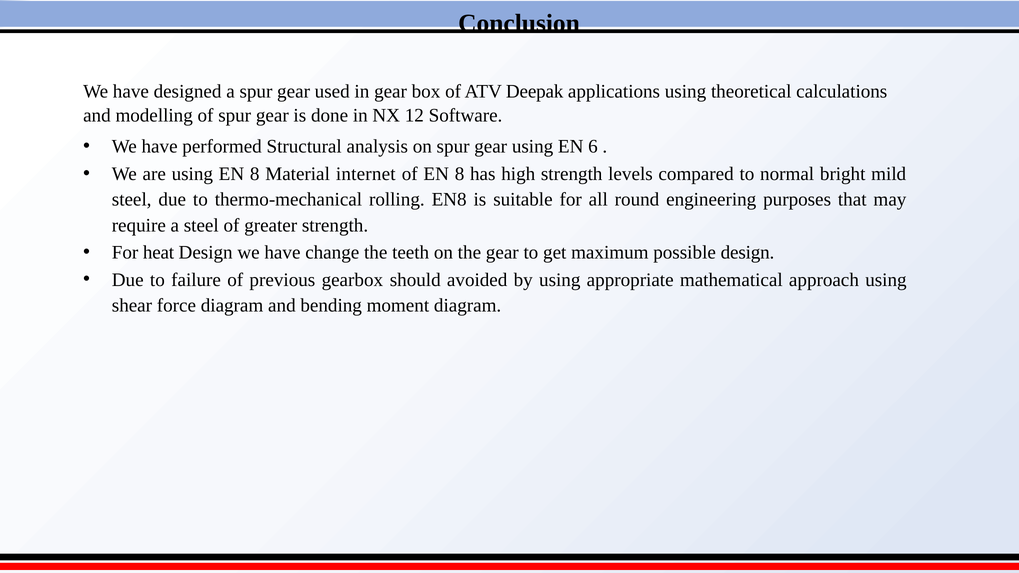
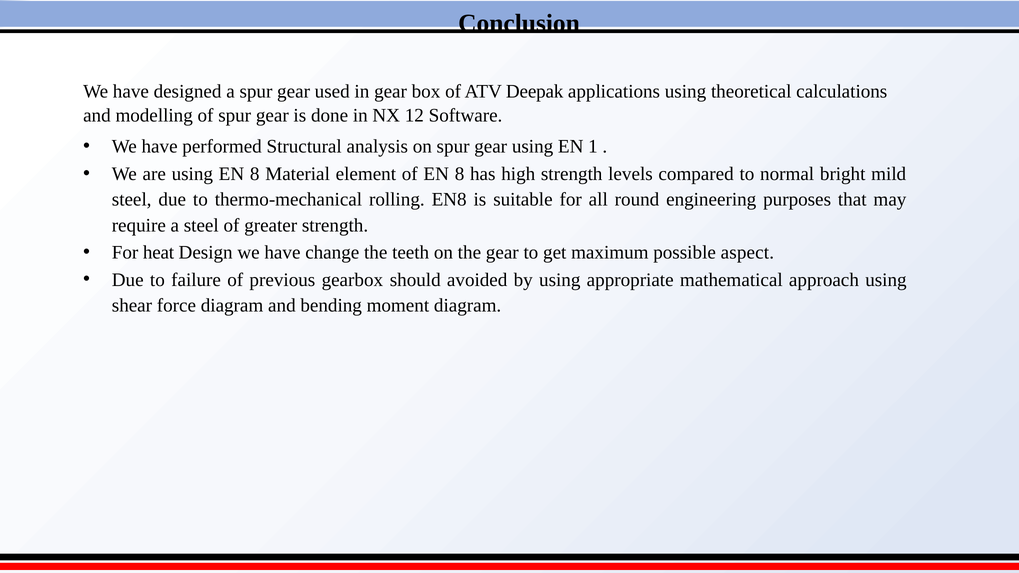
6: 6 -> 1 (593, 147)
internet: internet -> element (366, 174)
possible design: design -> aspect (747, 253)
